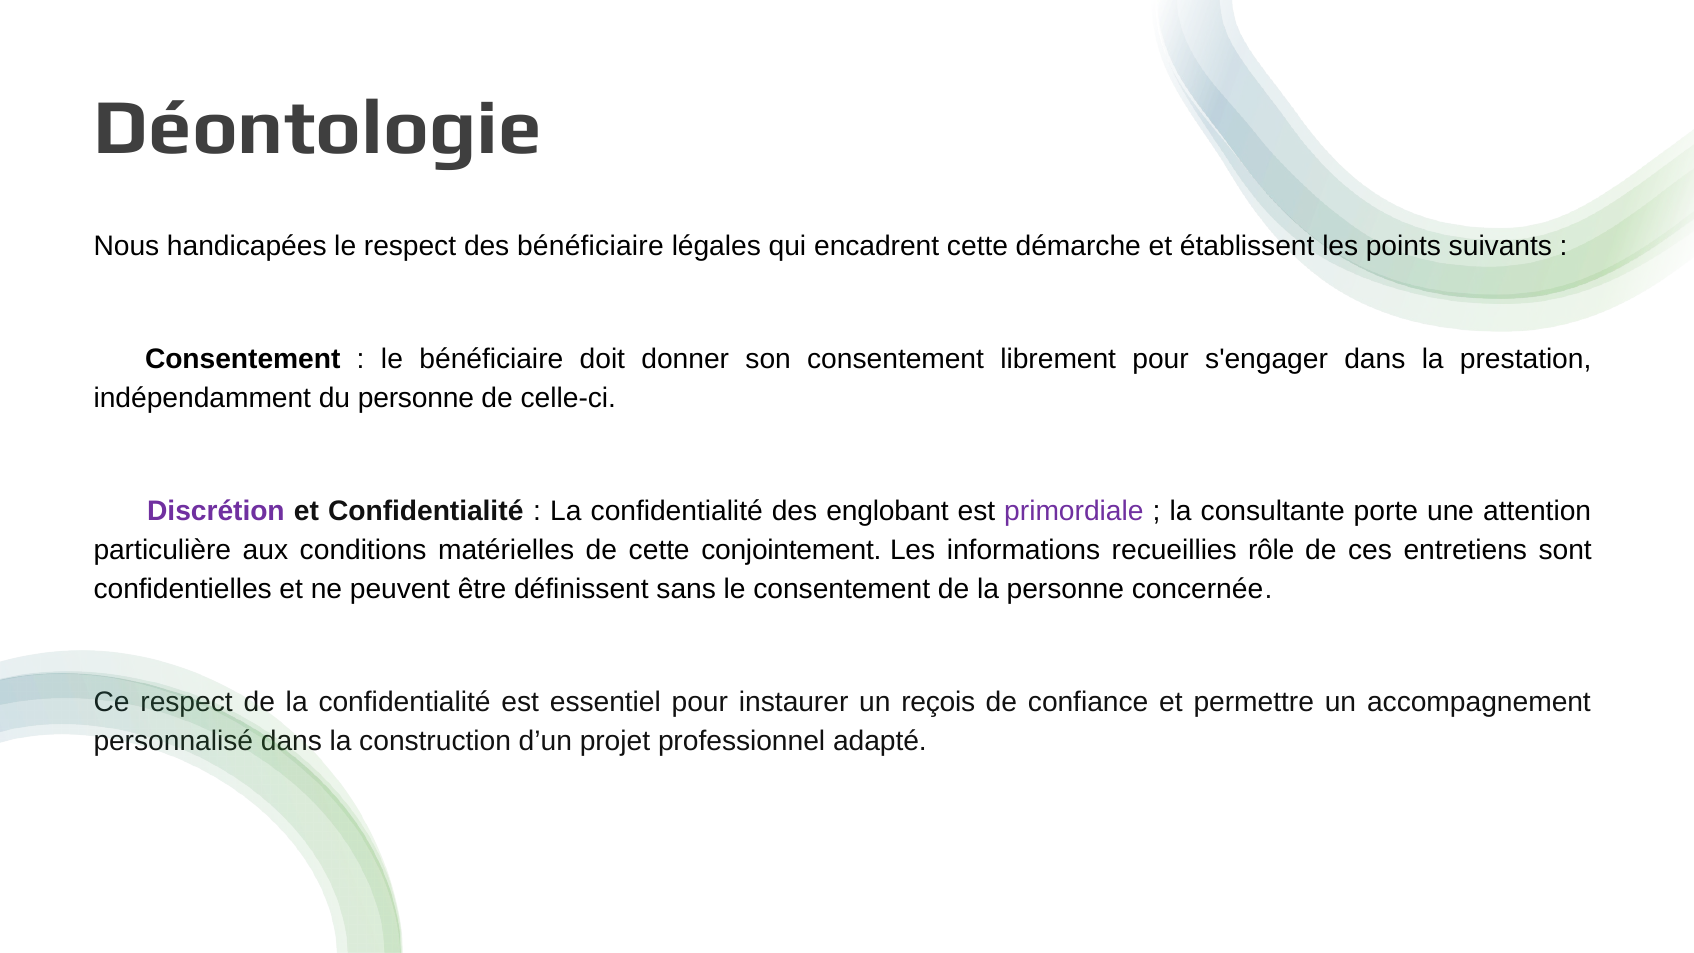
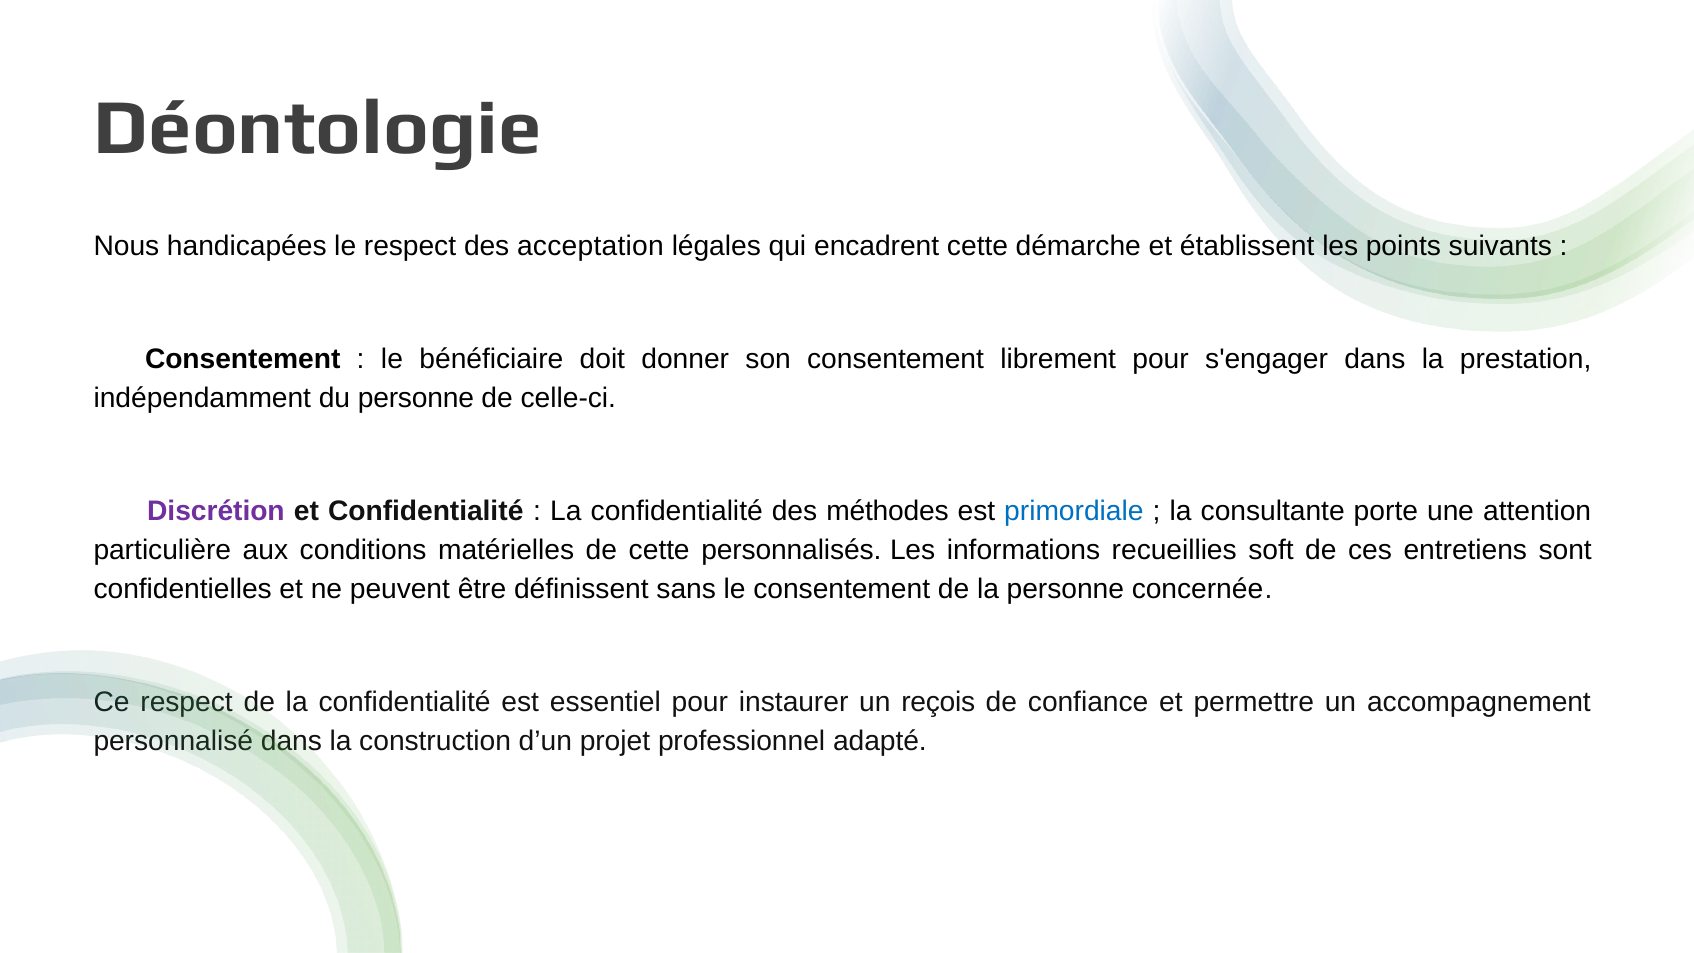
des bénéficiaire: bénéficiaire -> acceptation (590, 246)
englobant: englobant -> méthodes (887, 511)
primordiale colour: purple -> blue (1074, 511)
conjointement: conjointement -> personnalisés (791, 550)
rôle: rôle -> soft (1271, 550)
